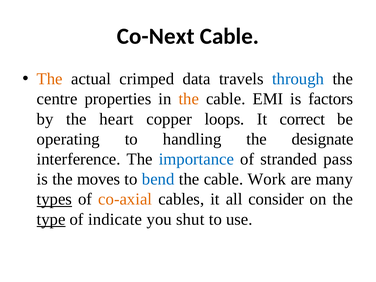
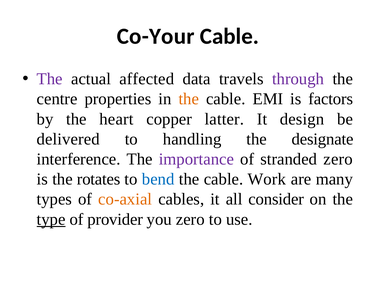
Co-Next: Co-Next -> Co-Your (156, 36)
The colour: orange -> purple (50, 79)
crimped: crimped -> affected (147, 79)
through colour: blue -> purple (298, 79)
loops: loops -> latter (224, 119)
correct: correct -> design (302, 119)
operating: operating -> delivered (68, 139)
importance colour: blue -> purple (196, 159)
stranded pass: pass -> zero (338, 159)
moves: moves -> rotates (99, 179)
types underline: present -> none (54, 199)
indicate: indicate -> provider (115, 219)
you shut: shut -> zero (190, 219)
